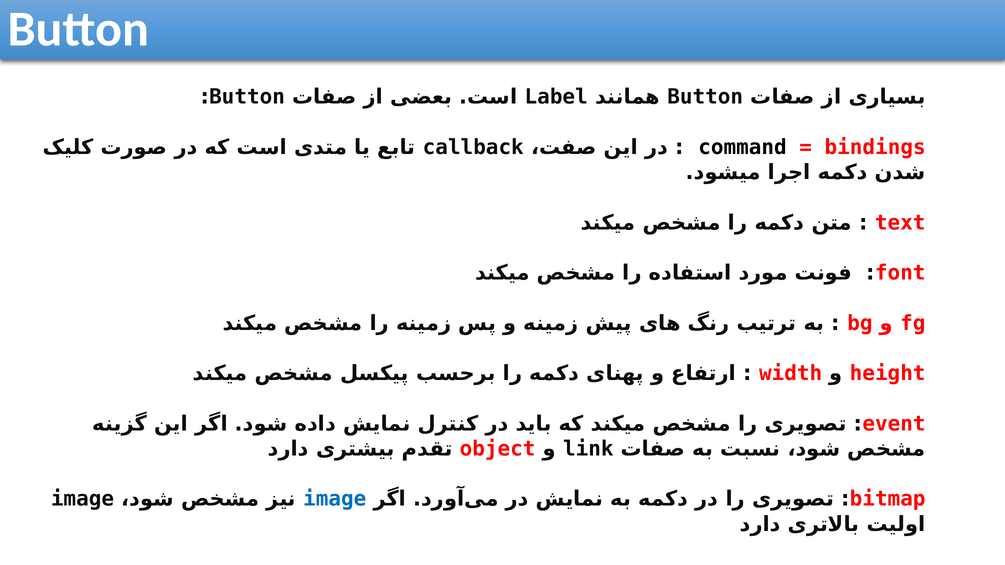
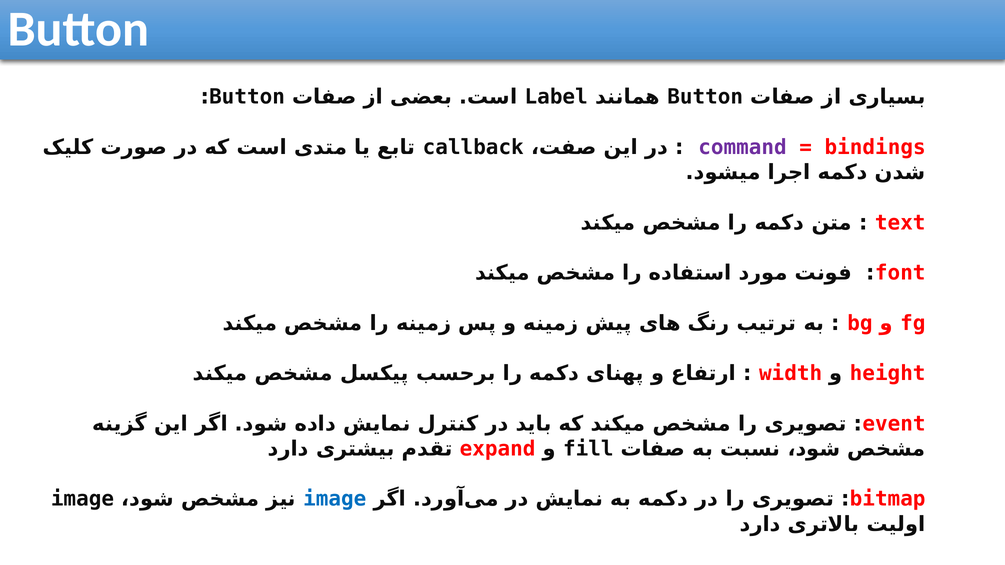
command colour: black -> purple (742, 147)
object: object -> expand (498, 449)
link: link -> fill (588, 449)
